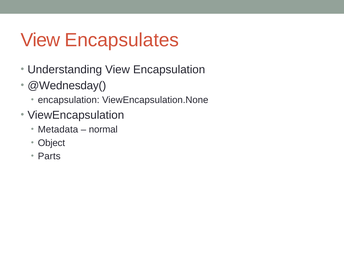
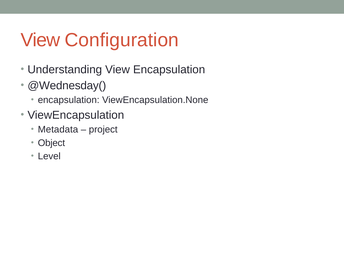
Encapsulates: Encapsulates -> Configuration (122, 40)
normal: normal -> project (103, 129)
Parts: Parts -> Level (49, 156)
